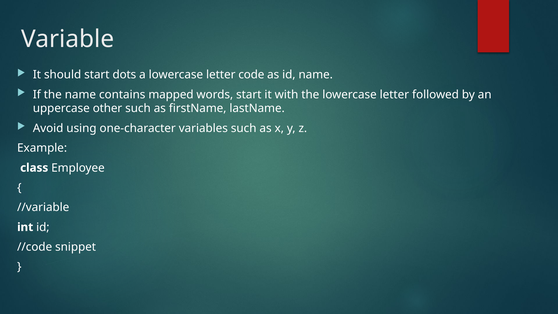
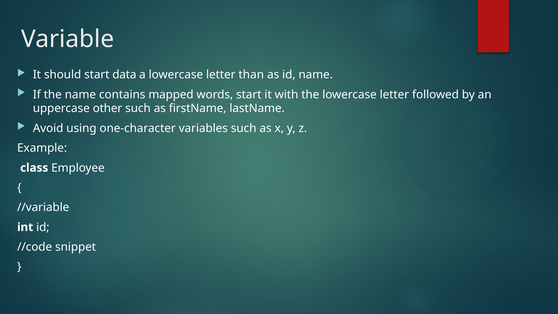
dots: dots -> data (124, 75)
code: code -> than (251, 75)
